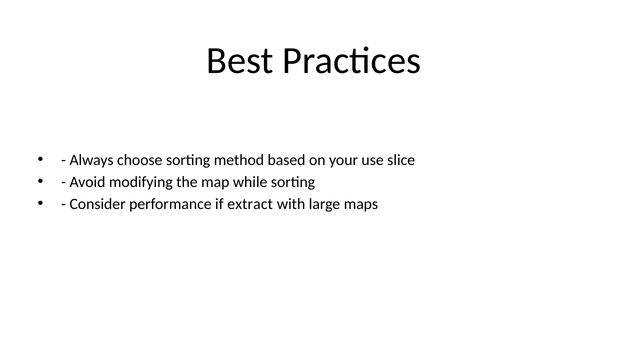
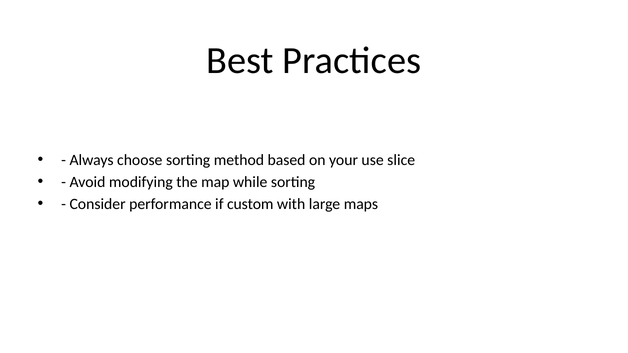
extract: extract -> custom (250, 204)
